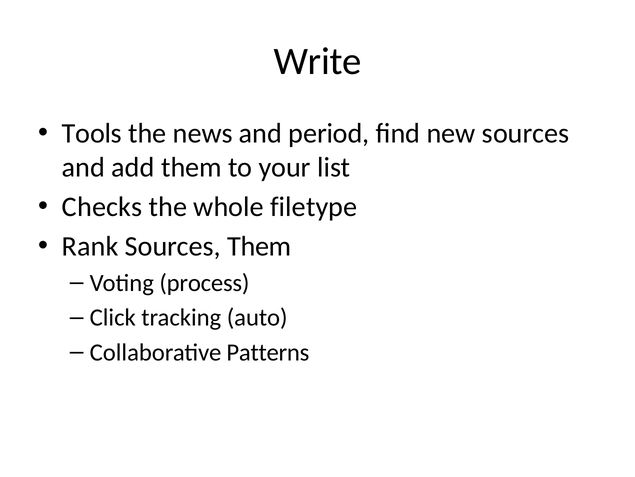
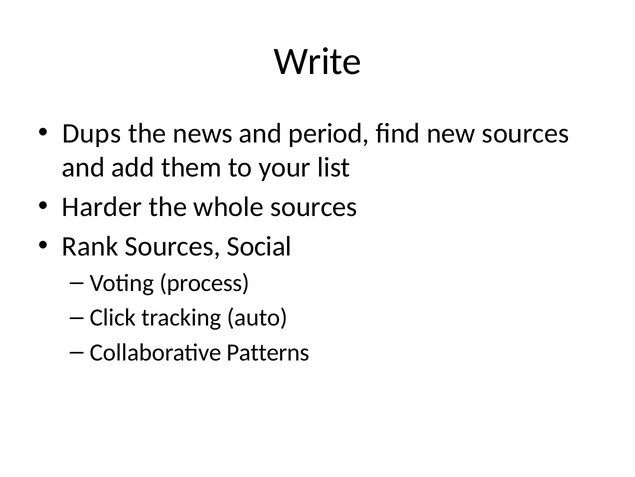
Tools: Tools -> Dups (92, 133)
Checks: Checks -> Harder (102, 207)
whole filetype: filetype -> sources (314, 207)
Sources Them: Them -> Social (259, 246)
